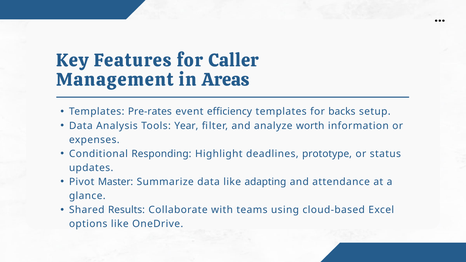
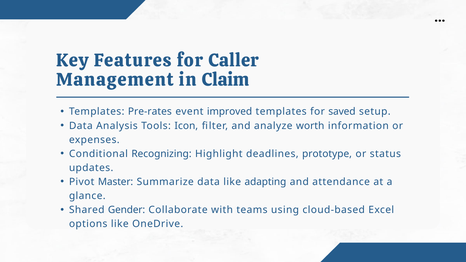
Areas: Areas -> Claim (226, 80)
efficiency: efficiency -> improved (230, 112)
backs: backs -> saved (342, 112)
Year: Year -> Icon (186, 126)
Responding: Responding -> Recognizing (161, 154)
Results: Results -> Gender (127, 210)
